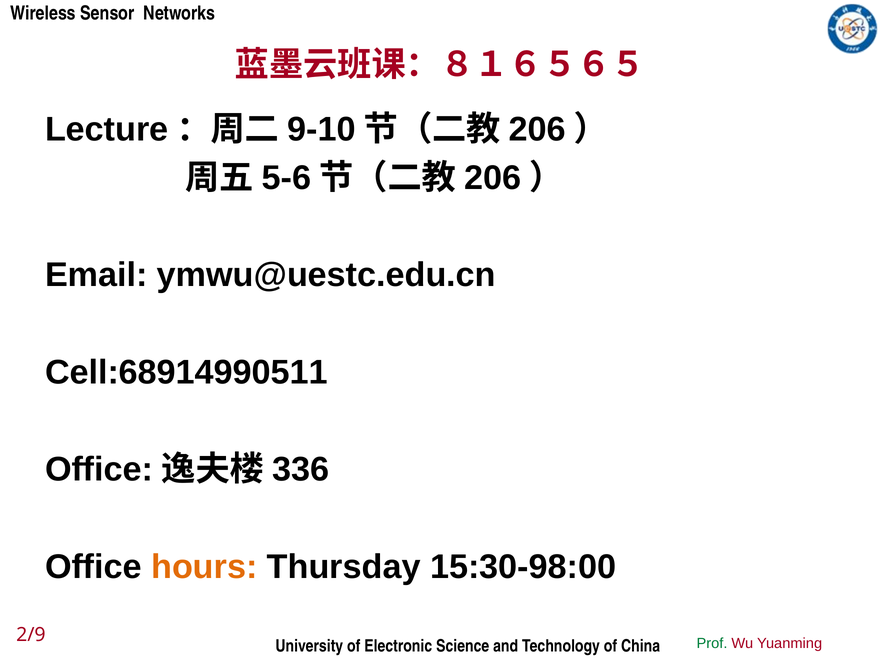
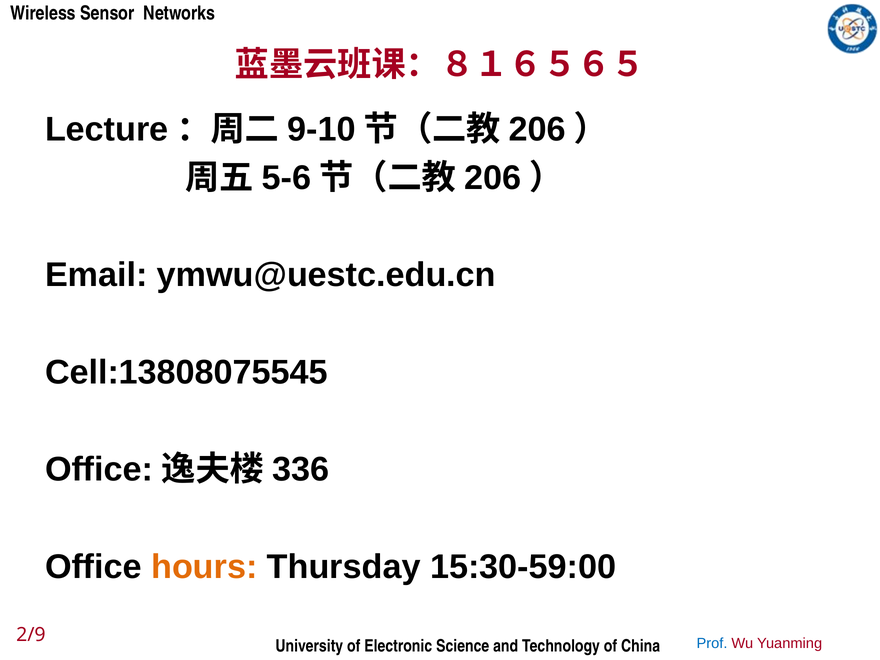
Cell:68914990511: Cell:68914990511 -> Cell:13808075545 (187, 372)
15:30-98:00: 15:30-98:00 -> 15:30-59:00 (523, 567)
Prof colour: green -> blue (712, 643)
